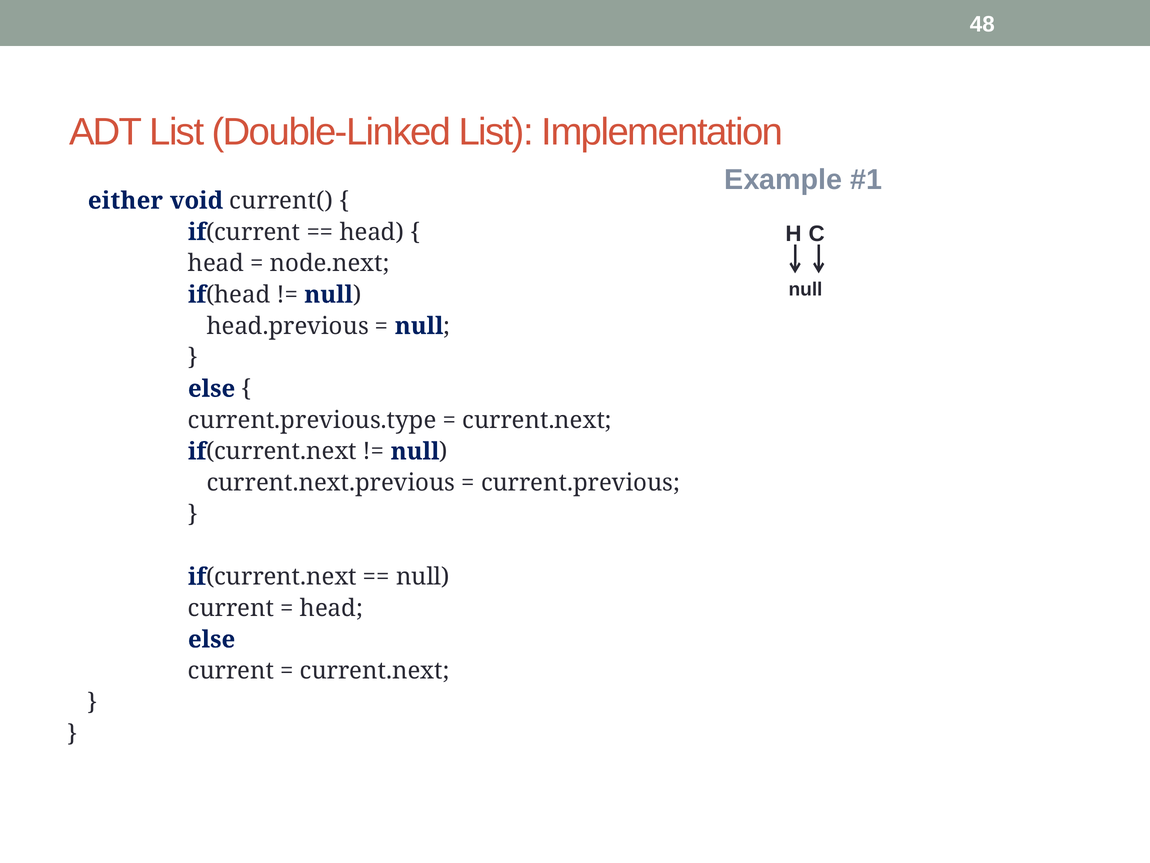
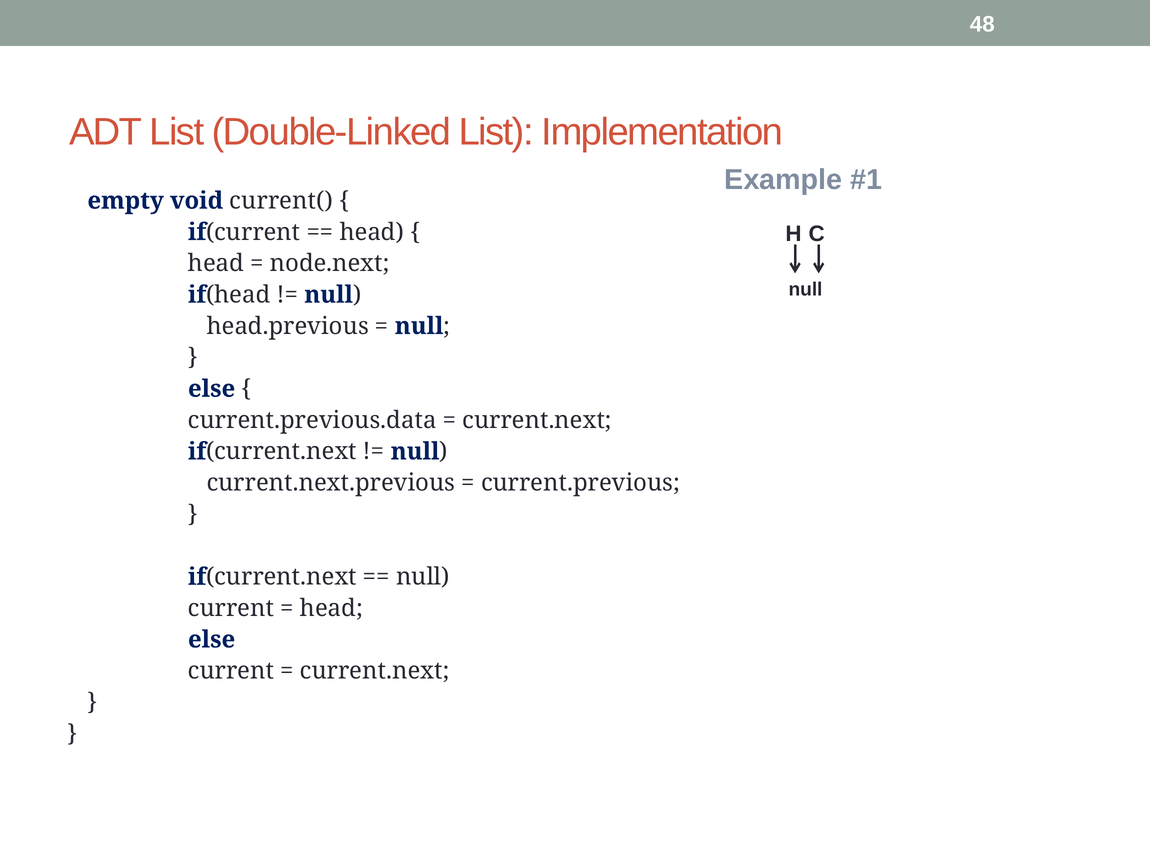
either: either -> empty (126, 201)
current.previous.type: current.previous.type -> current.previous.data (312, 420)
